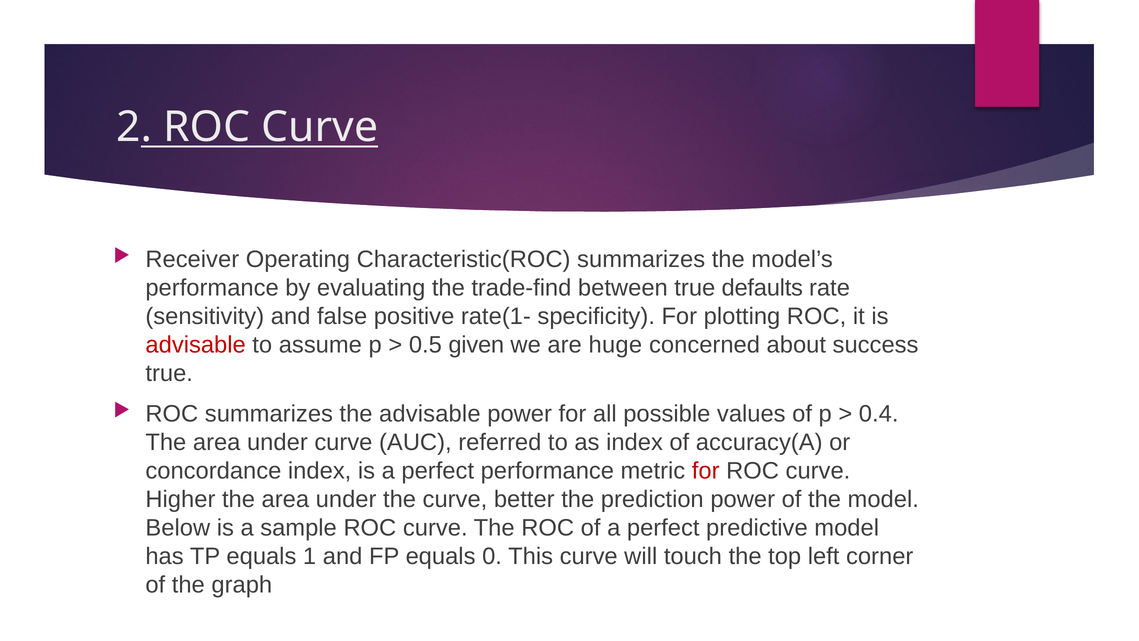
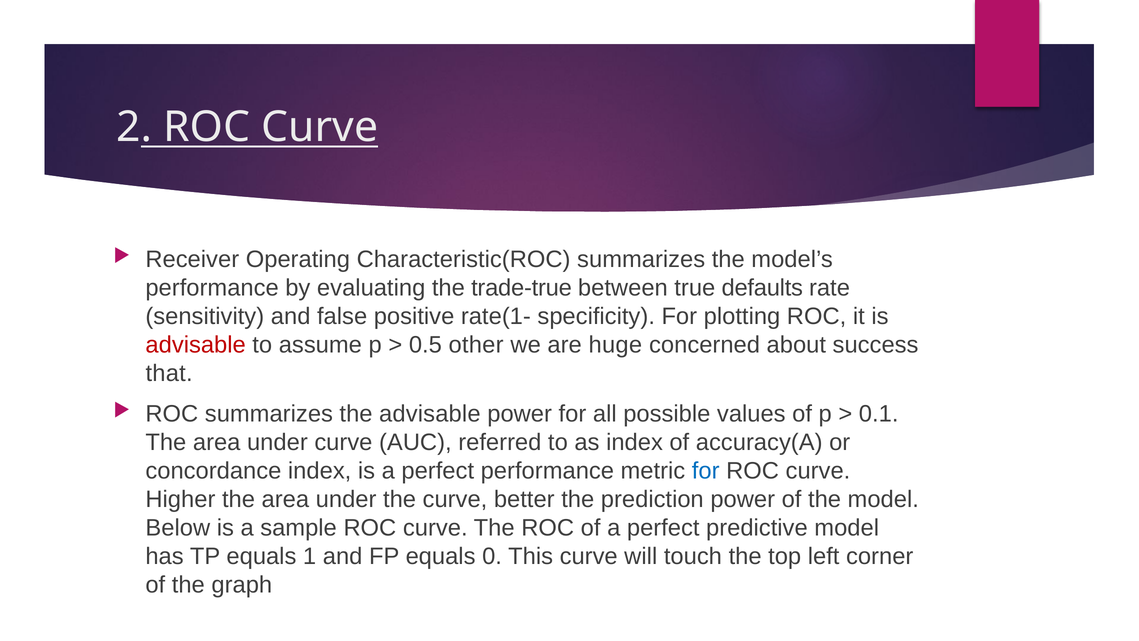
trade-find: trade-find -> trade-true (522, 288)
given: given -> other (476, 345)
true: true -> that (169, 373)
0.4: 0.4 -> 0.1 (879, 414)
for colour: red -> blue (706, 471)
